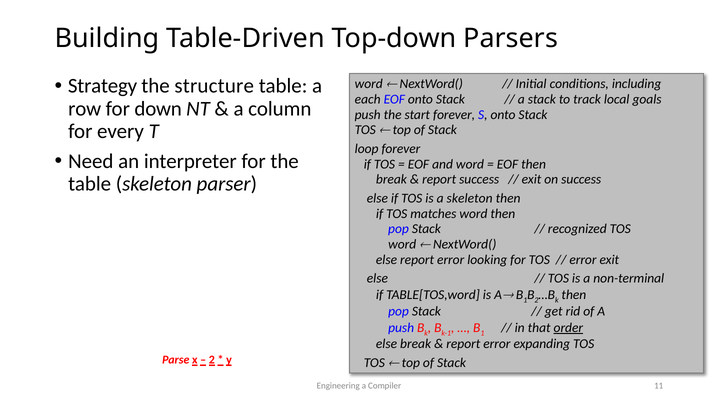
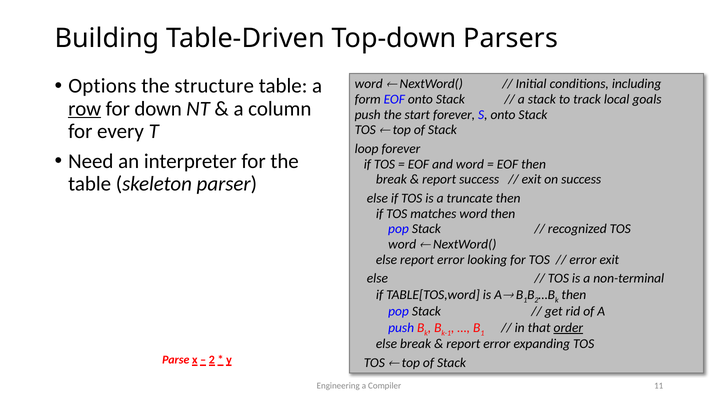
Strategy: Strategy -> Options (102, 86)
each: each -> form (368, 99)
row underline: none -> present (85, 109)
a skeleton: skeleton -> truncate (470, 198)
